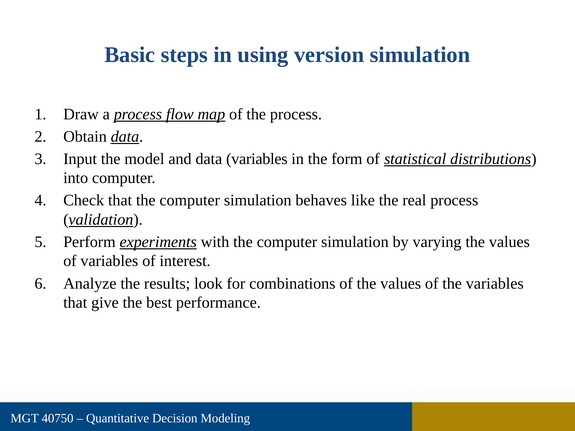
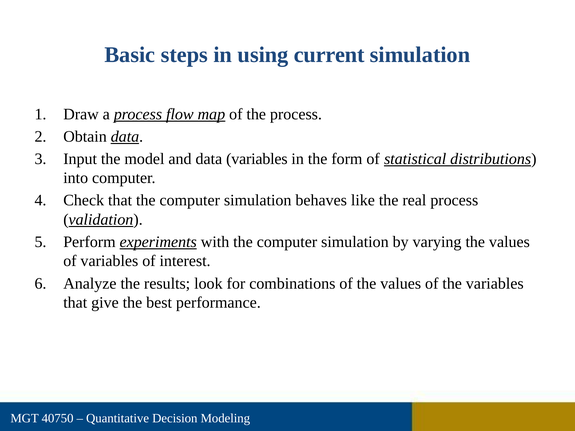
version: version -> current (329, 55)
